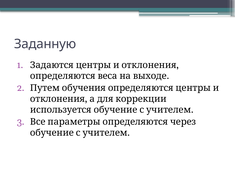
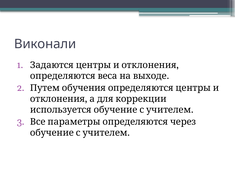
Заданную: Заданную -> Виконали (45, 44)
